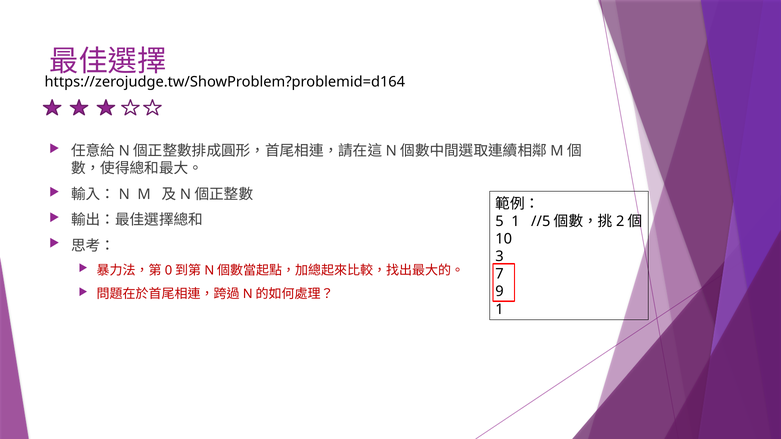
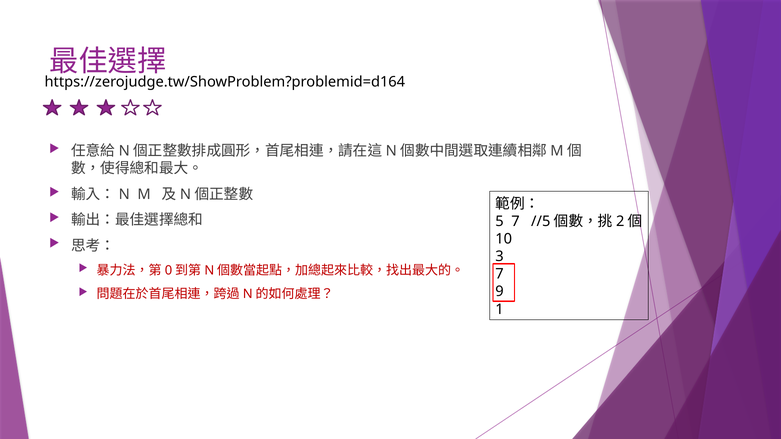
5 1: 1 -> 7 (515, 222)
